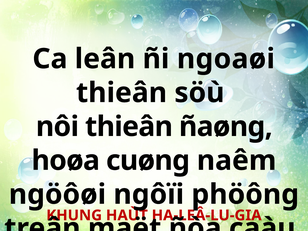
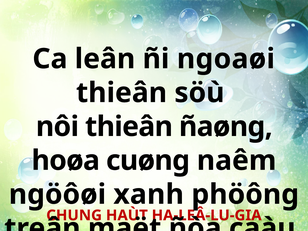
ngôïi: ngôïi -> xanh (149, 194)
KHUNG: KHUNG -> CHUNG (74, 215)
